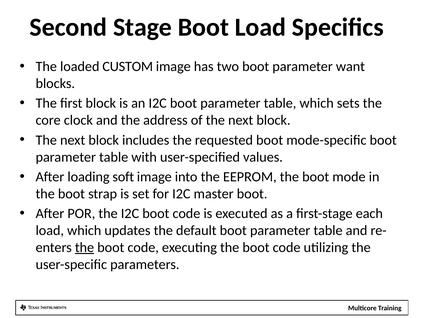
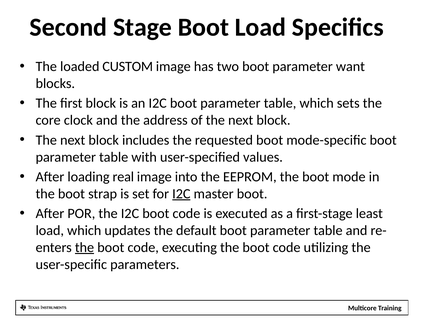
soft: soft -> real (123, 177)
I2C underline: none -> present (181, 194)
each: each -> least (369, 214)
